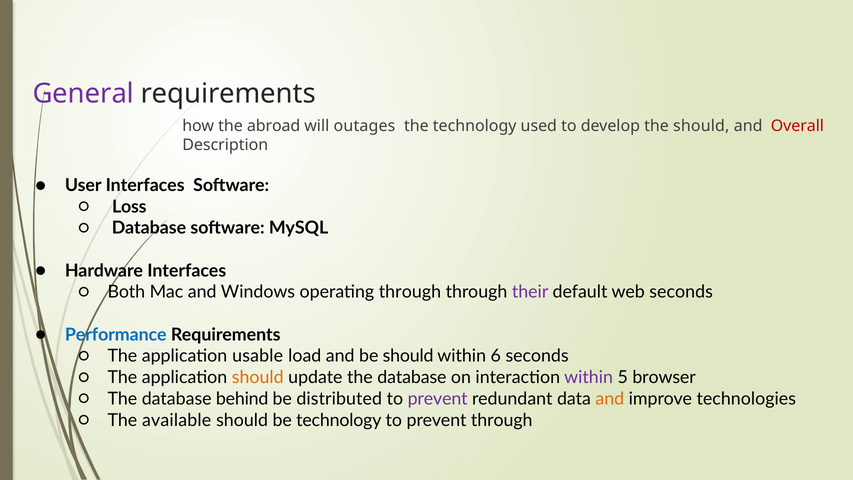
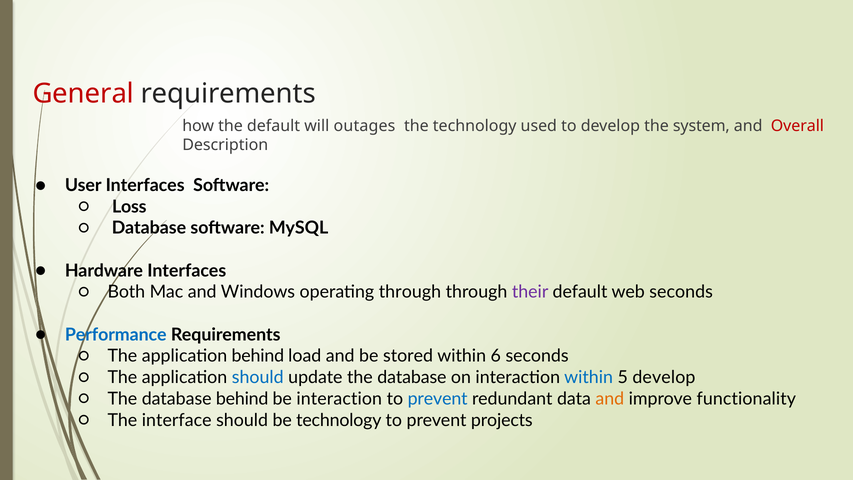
General colour: purple -> red (83, 94)
the abroad: abroad -> default (274, 126)
the should: should -> system (701, 126)
application usable: usable -> behind (258, 356)
be should: should -> stored (408, 356)
should colour: orange -> blue (258, 377)
within colour: purple -> blue (589, 377)
5 browser: browser -> develop (664, 377)
be distributed: distributed -> interaction (339, 399)
prevent colour: purple -> blue (438, 399)
technologies: technologies -> functionality (746, 399)
available: available -> interface (177, 420)
prevent through: through -> projects (502, 420)
